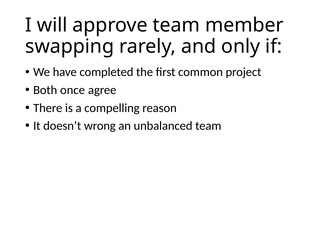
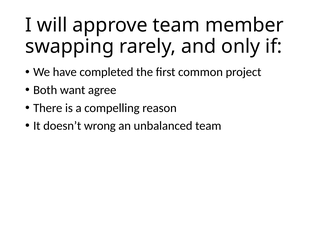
once: once -> want (73, 90)
